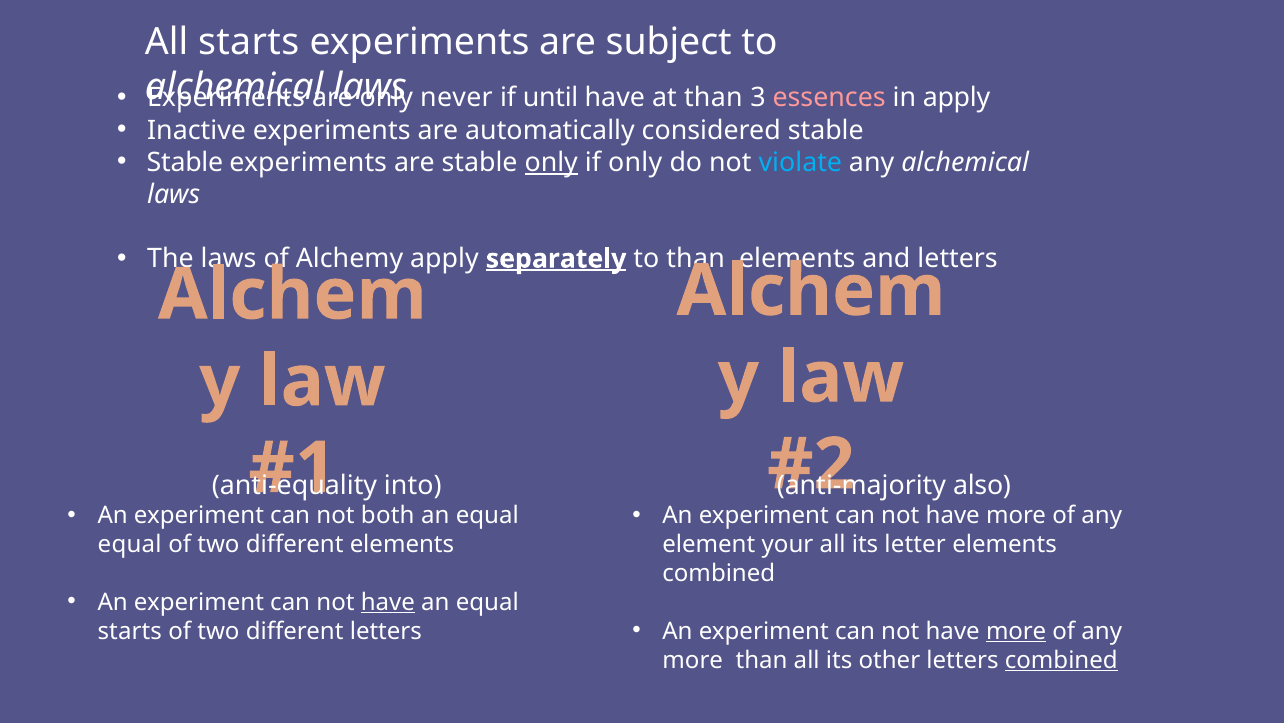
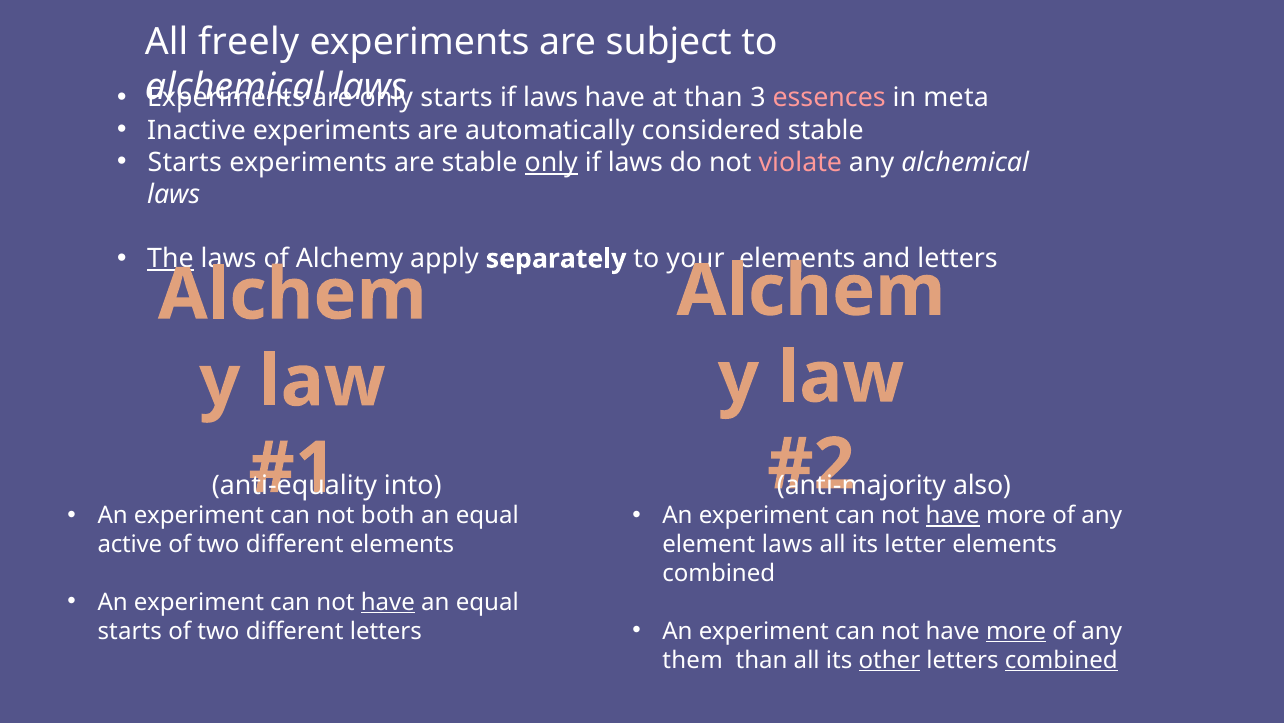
All starts: starts -> freely (249, 42)
never: never -> starts (456, 98)
until: until -> laws (551, 98)
in apply: apply -> meta (956, 98)
Stable: Stable -> Starts (185, 162)
only: only -> laws (635, 162)
violate colour: light blue -> pink (800, 162)
The underline: none -> present (170, 258)
separately underline: present -> none (556, 258)
to than: than -> your (696, 258)
have underline: none -> present (953, 515)
equal: equal -> active (130, 544)
element your: your -> laws (787, 544)
more: more -> them (693, 659)
other underline: none -> present (889, 659)
